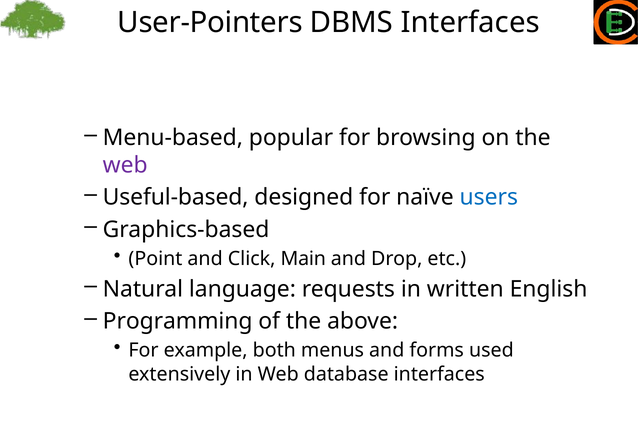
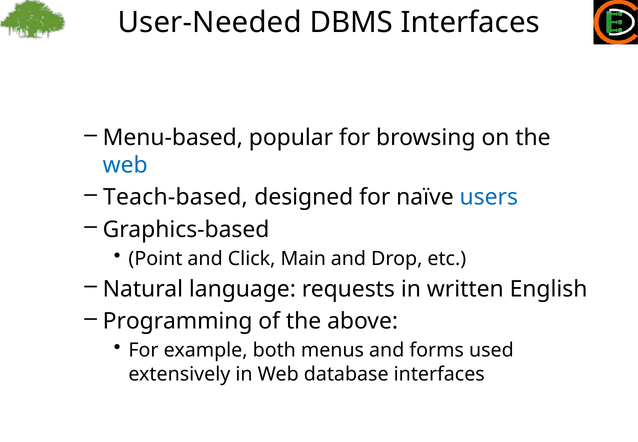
User-Pointers: User-Pointers -> User-Needed (210, 23)
web colour: purple -> blue (125, 165)
Useful-based: Useful-based -> Teach-based (175, 197)
